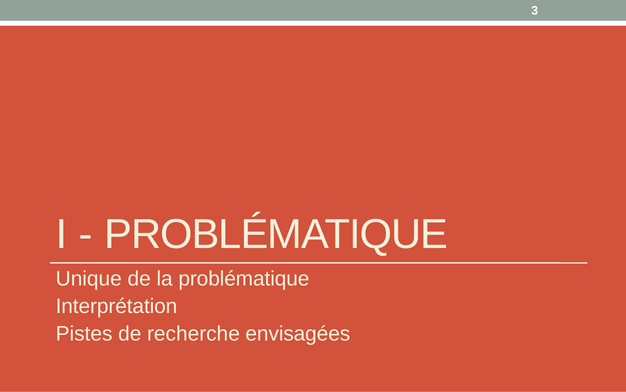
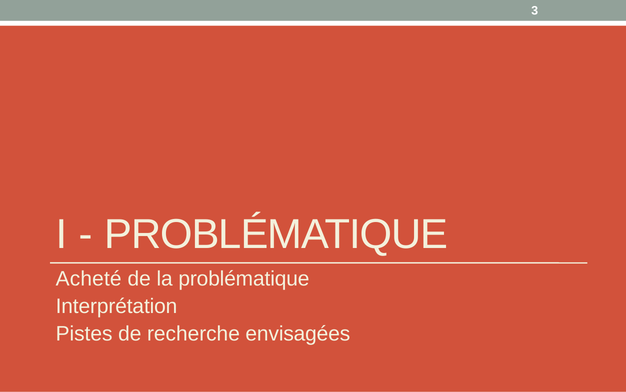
Unique: Unique -> Acheté (89, 278)
